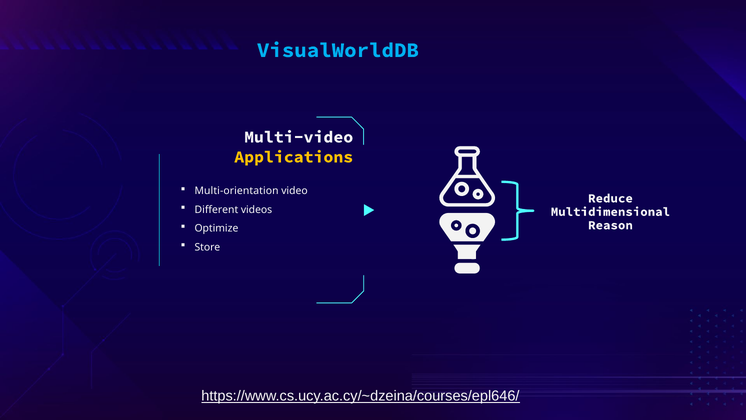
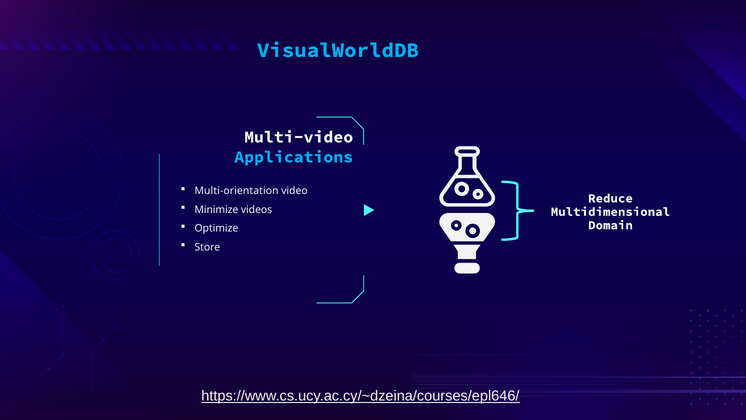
Applications colour: yellow -> light blue (294, 157)
Different: Different -> Minimize (216, 210)
Reason: Reason -> Domain (610, 225)
